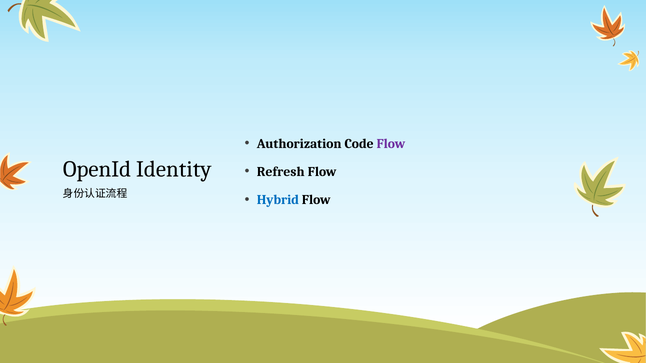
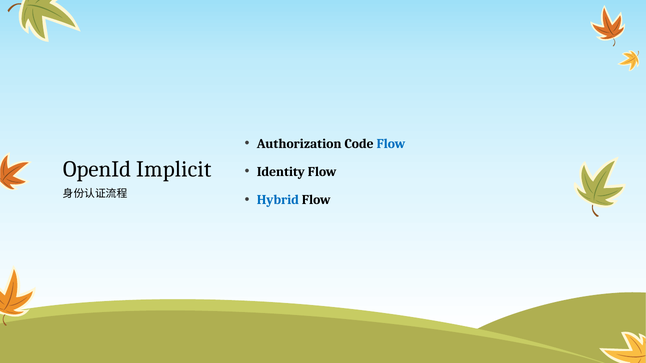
Flow colour: purple -> blue (391, 144)
Identity: Identity -> Implicit (174, 169)
Refresh: Refresh -> Identity (281, 172)
